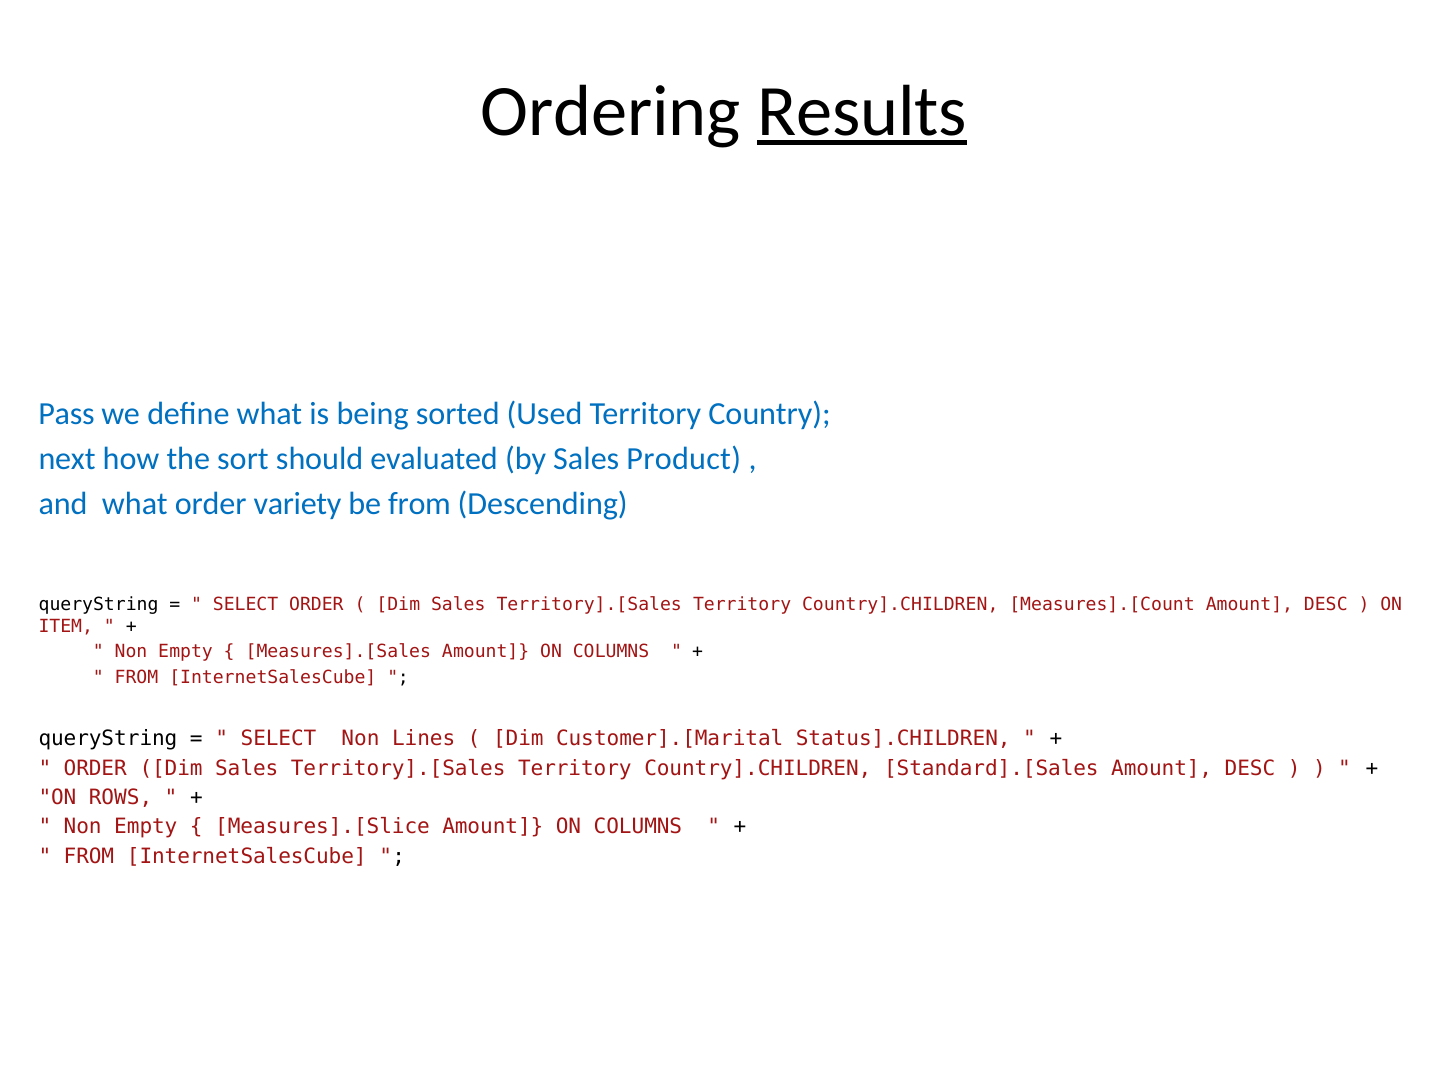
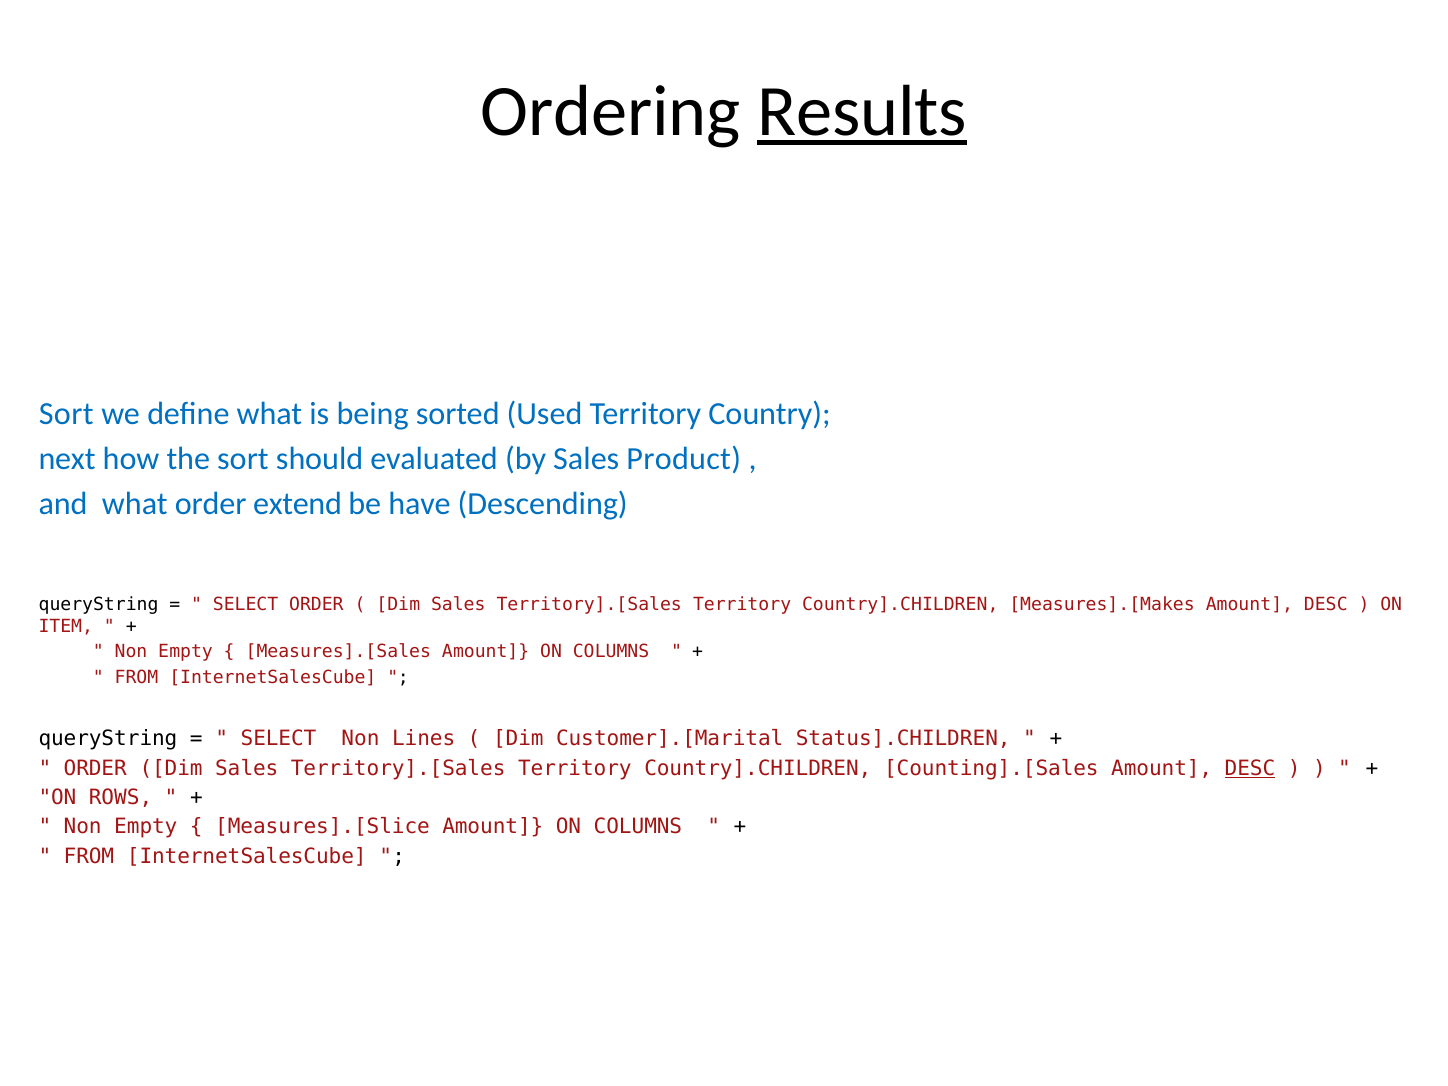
Pass: Pass -> Sort (66, 414)
variety: variety -> extend (297, 504)
be from: from -> have (419, 504)
Measures].[Count: Measures].[Count -> Measures].[Makes (1102, 604)
Standard].[Sales: Standard].[Sales -> Counting].[Sales (991, 768)
DESC underline: none -> present (1250, 768)
